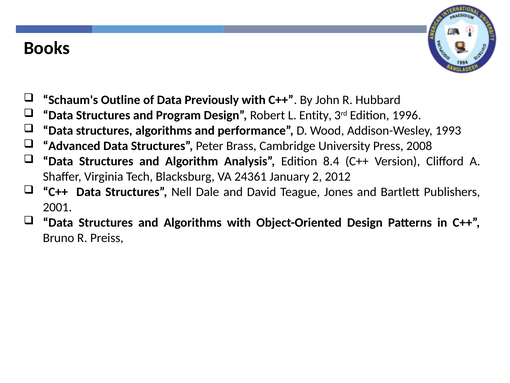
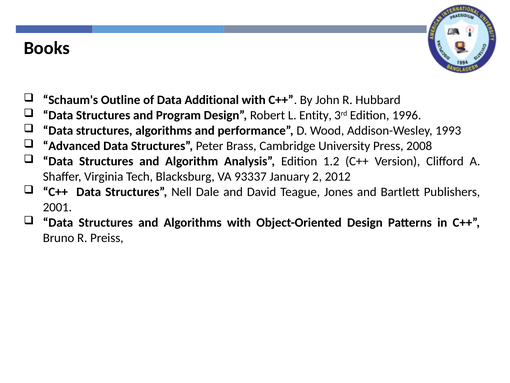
Previously: Previously -> Additional (212, 100)
8.4: 8.4 -> 1.2 (331, 161)
24361: 24361 -> 93337 (251, 176)
